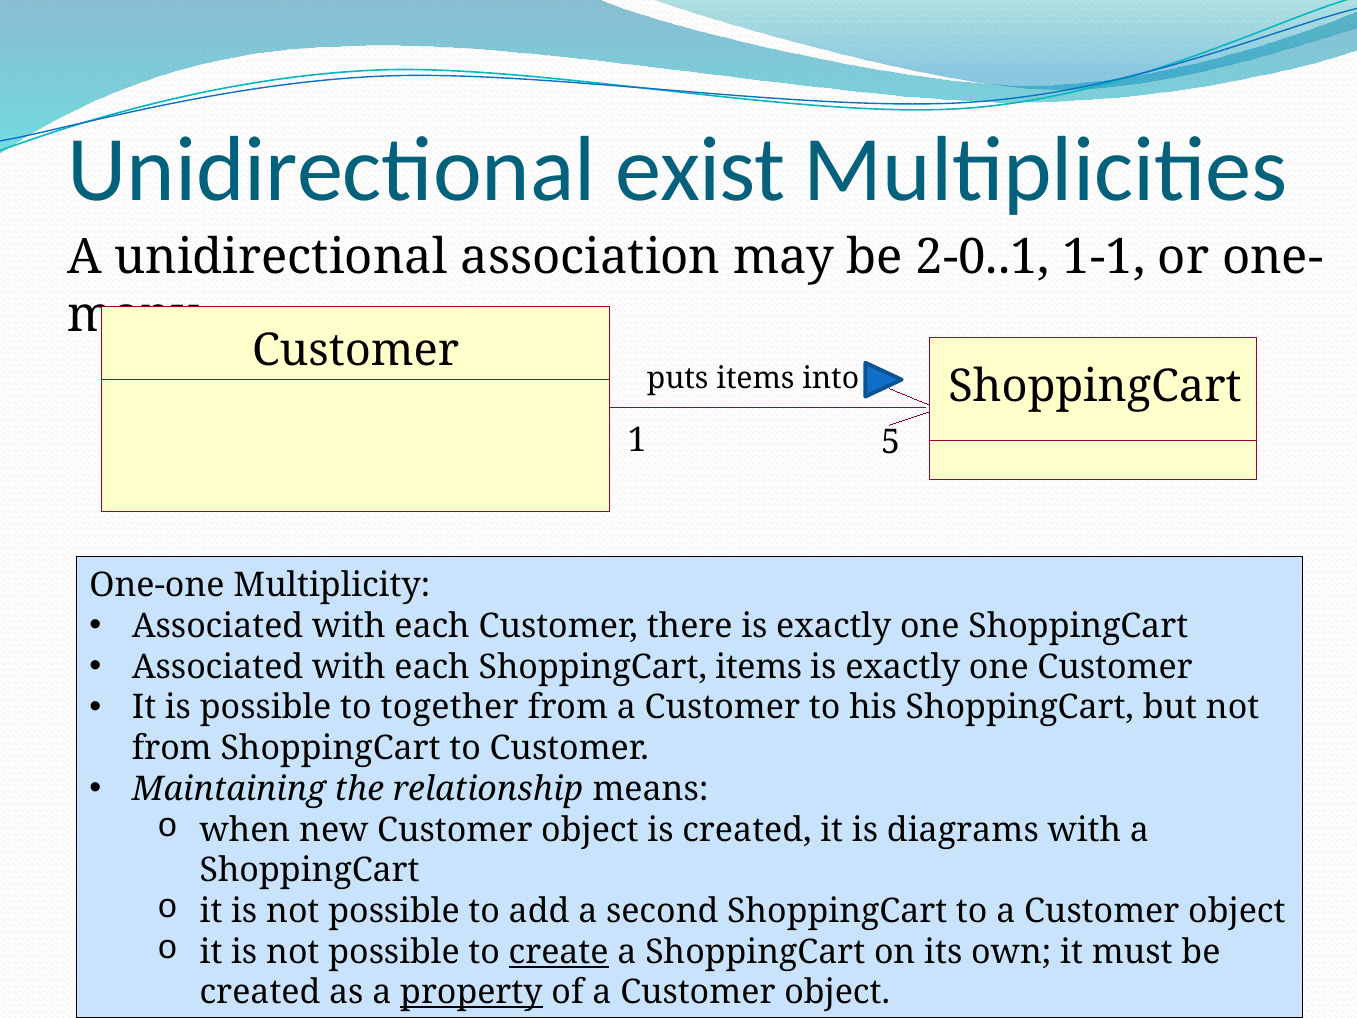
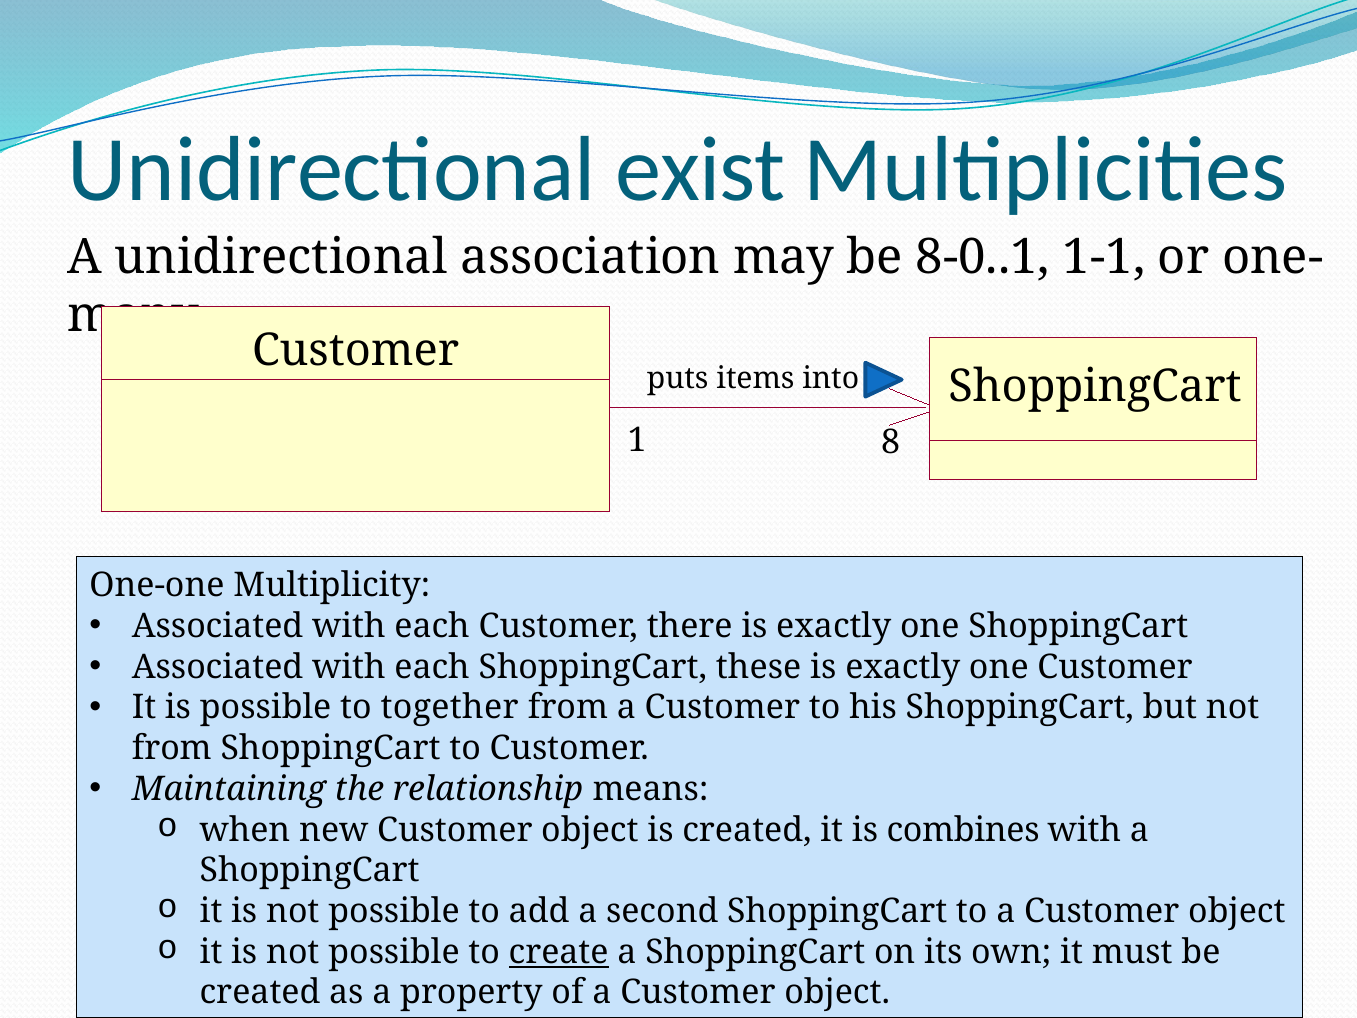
2-0..1: 2-0..1 -> 8-0..1 (983, 257)
5: 5 -> 8 (891, 442)
ShoppingCart items: items -> these (759, 667)
diagrams: diagrams -> combines (963, 830)
property underline: present -> none (471, 993)
